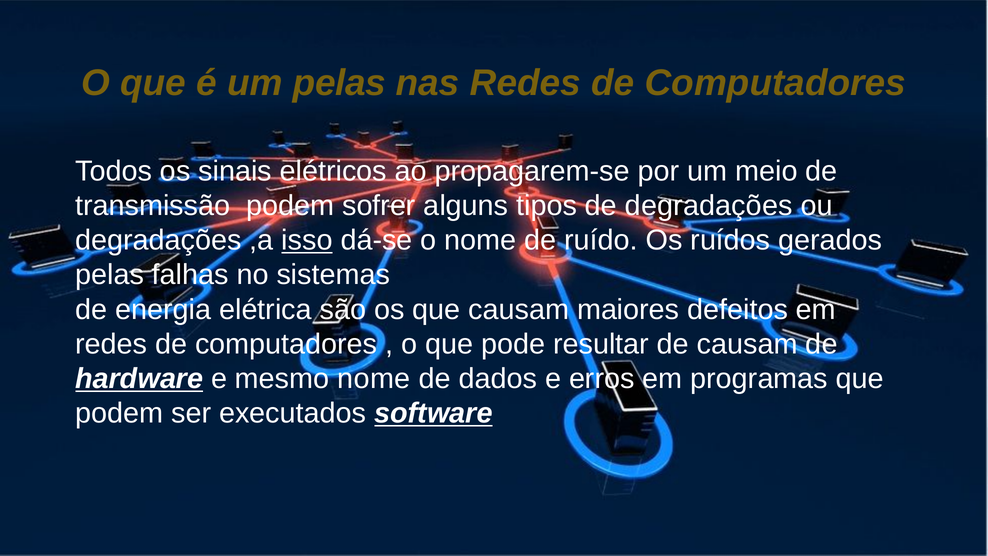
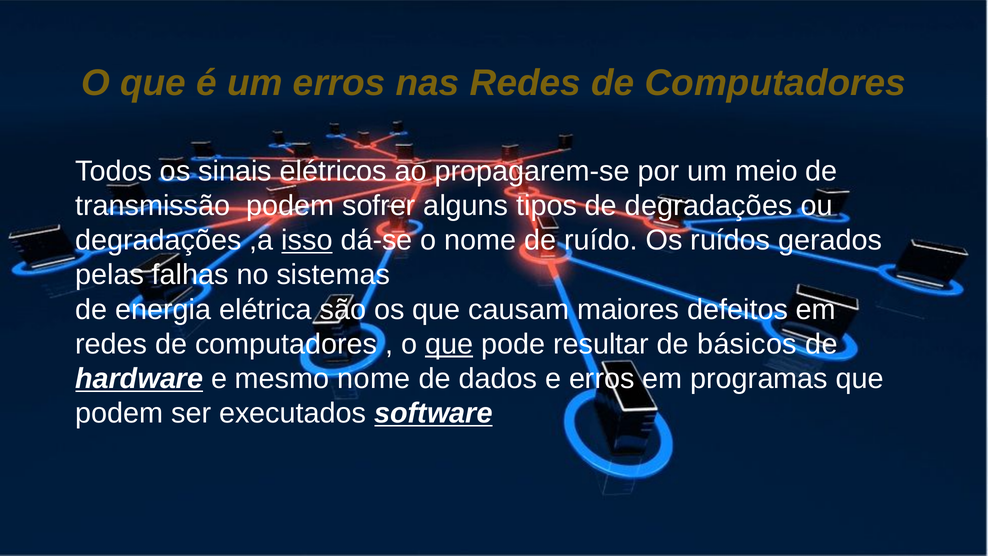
um pelas: pelas -> erros (339, 83)
que underline: none -> present (449, 344)
de causam: causam -> básicos (747, 344)
